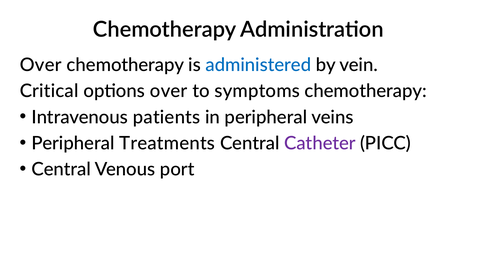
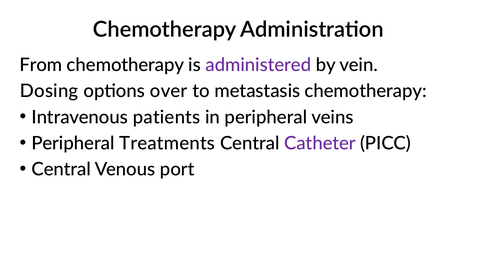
Over: Over -> From (41, 65)
administered colour: blue -> purple (258, 65)
Critical: Critical -> Dosing (49, 91)
symptoms: symptoms -> metastasis (257, 91)
